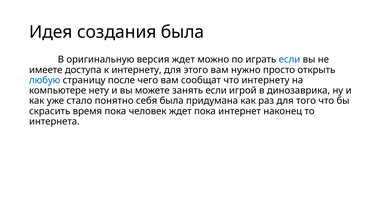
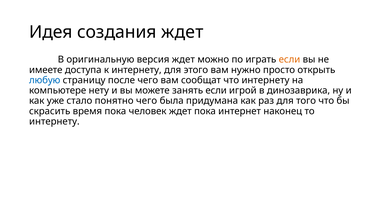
создания была: была -> ждет (182, 32)
если colour: blue -> orange (289, 60)
понятно себя: себя -> чего (147, 101)
интернета: интернета -> интернету (54, 121)
